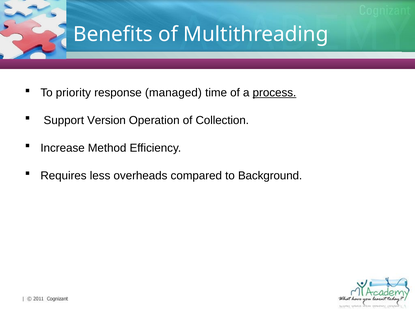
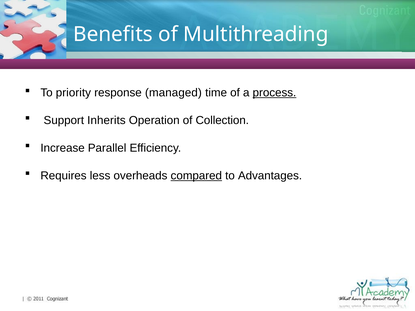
Version: Version -> Inherits (106, 120)
Method: Method -> Parallel (107, 148)
compared underline: none -> present (196, 176)
Background: Background -> Advantages (270, 176)
